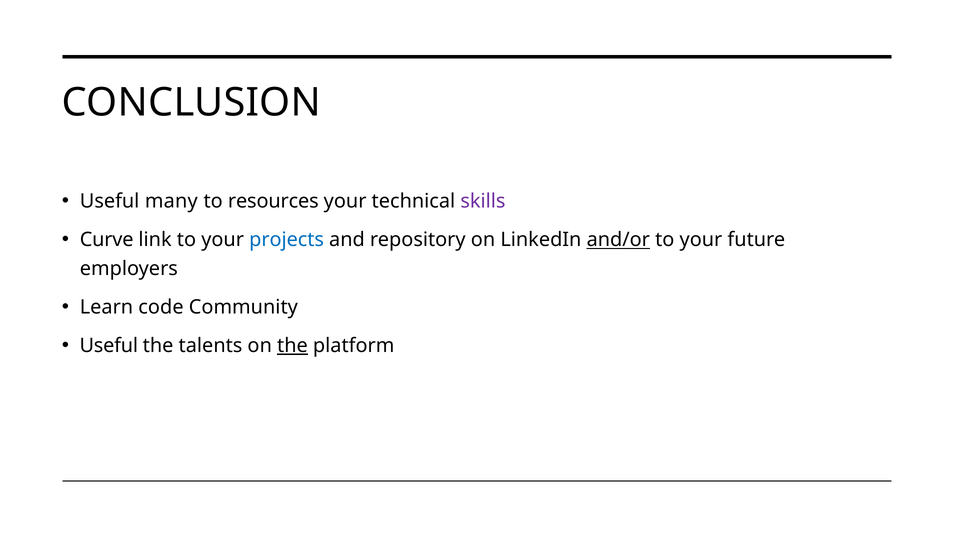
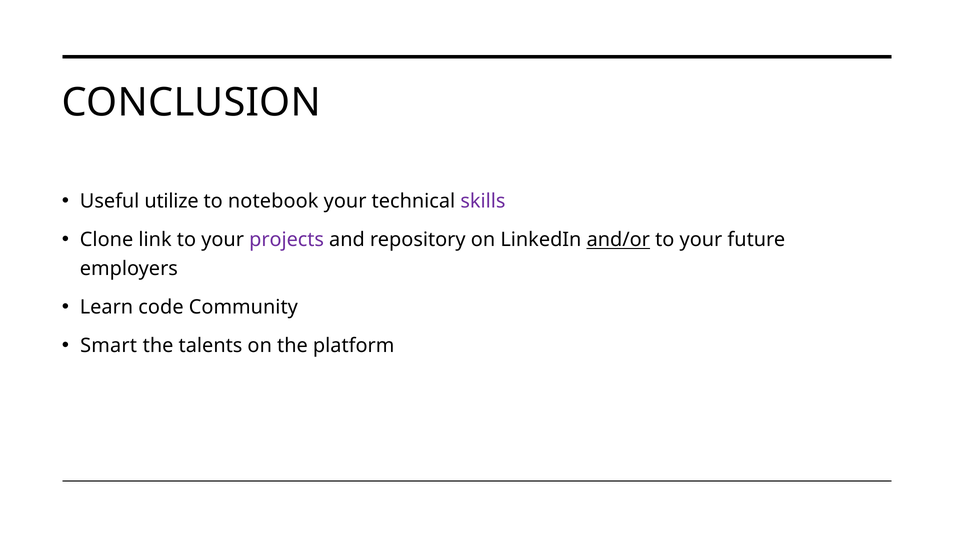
many: many -> utilize (172, 201)
resources: resources -> notebook (273, 201)
Curve: Curve -> Clone (107, 240)
projects colour: blue -> purple (287, 240)
Useful: Useful -> Smart (109, 345)
the underline: present -> none (292, 345)
